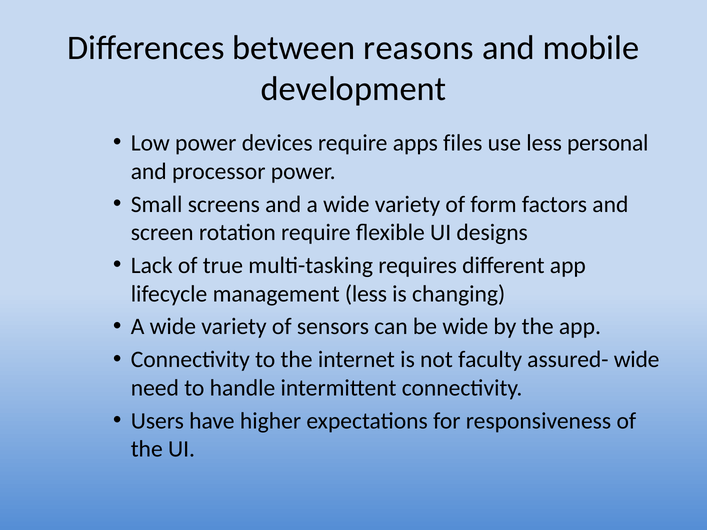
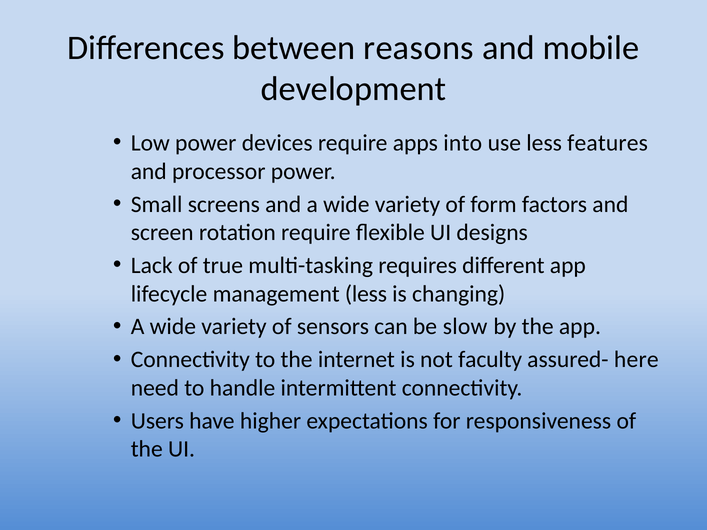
files: files -> into (463, 143)
personal: personal -> features (608, 143)
be wide: wide -> slow (465, 327)
assured- wide: wide -> here (636, 360)
